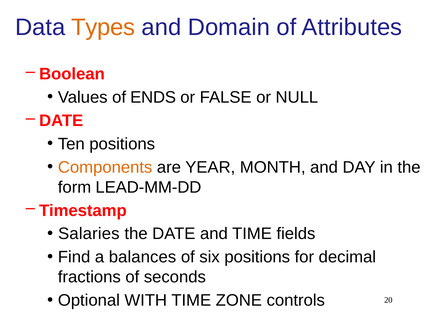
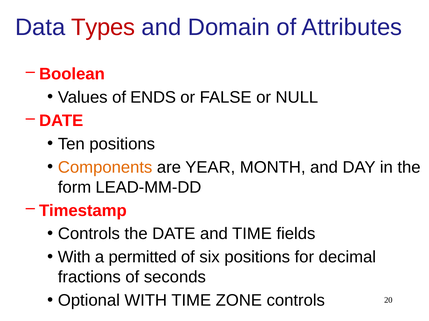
Types colour: orange -> red (103, 28)
Salaries: Salaries -> Controls (89, 234)
Find: Find -> With (74, 258)
balances: balances -> permitted (143, 258)
